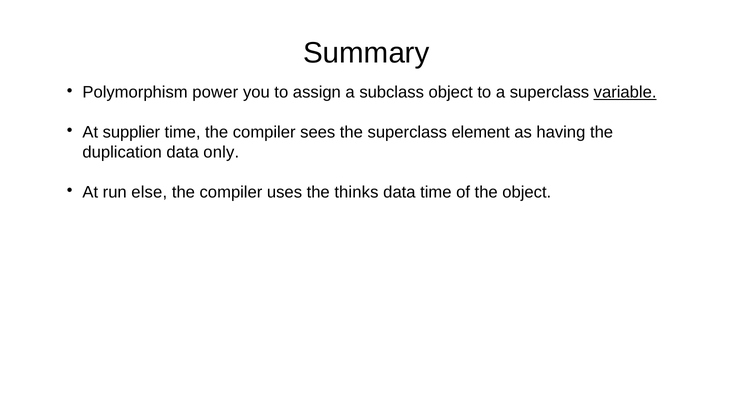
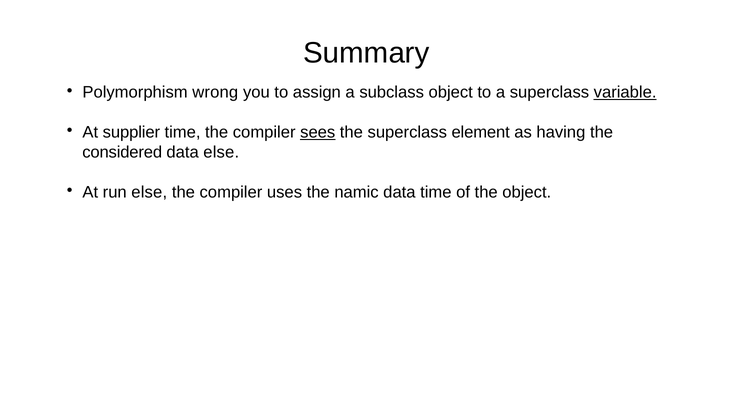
power: power -> wrong (215, 93)
sees underline: none -> present (318, 132)
duplication: duplication -> considered (122, 152)
data only: only -> else (221, 152)
thinks: thinks -> namic (356, 192)
